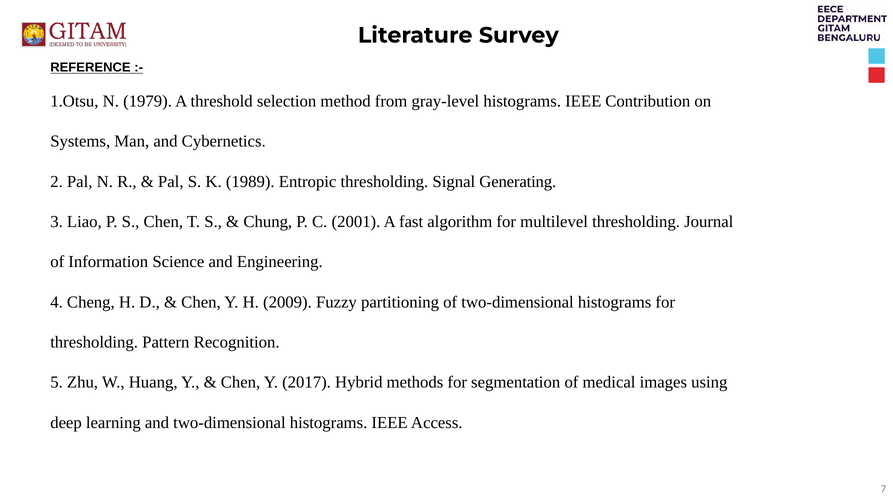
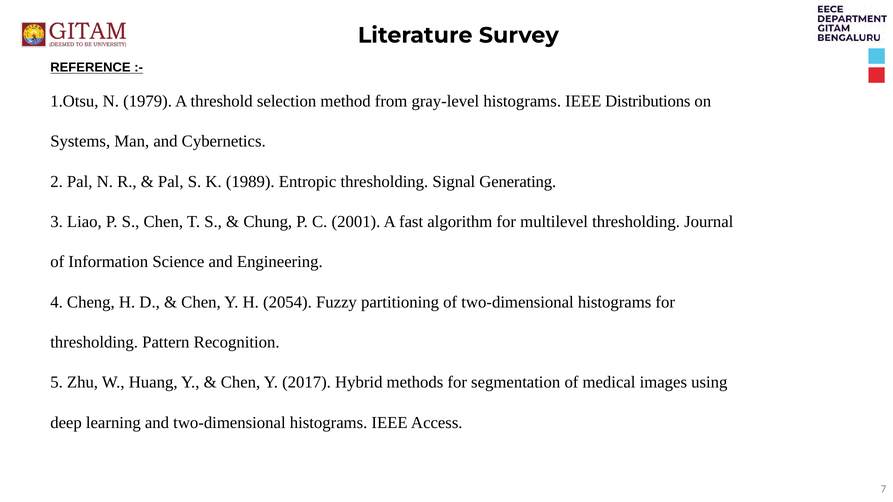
Contribution: Contribution -> Distributions (648, 101)
2009: 2009 -> 2054 (287, 302)
